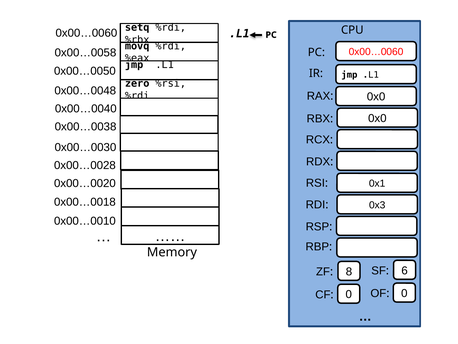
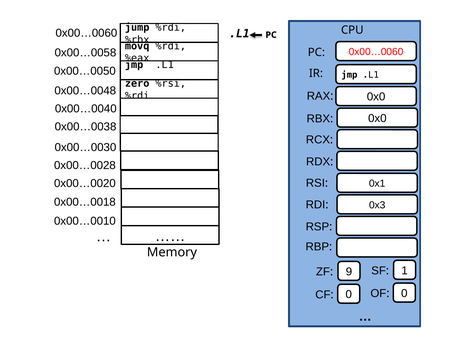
setq: setq -> jump (137, 27)
8: 8 -> 9 (349, 271)
6: 6 -> 1 (405, 270)
